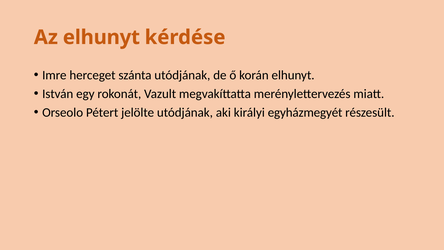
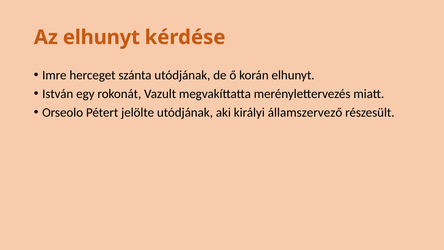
egyházmegyét: egyházmegyét -> államszervező (305, 112)
